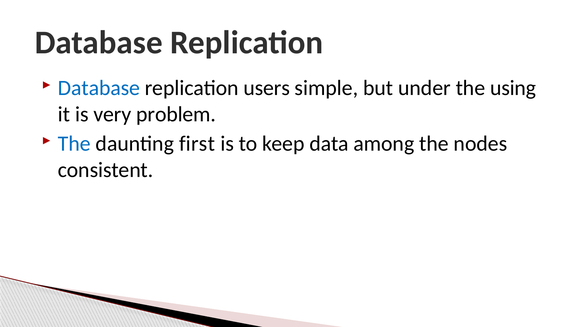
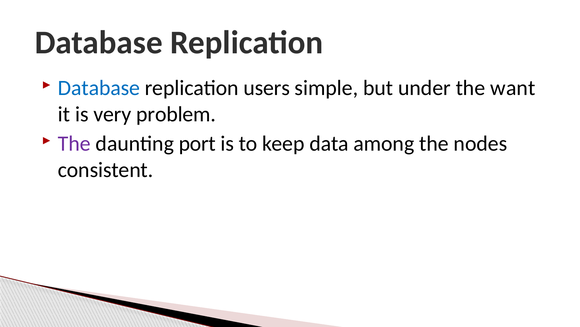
using: using -> want (513, 88)
The colour: blue -> purple (74, 143)
first: first -> port (197, 143)
